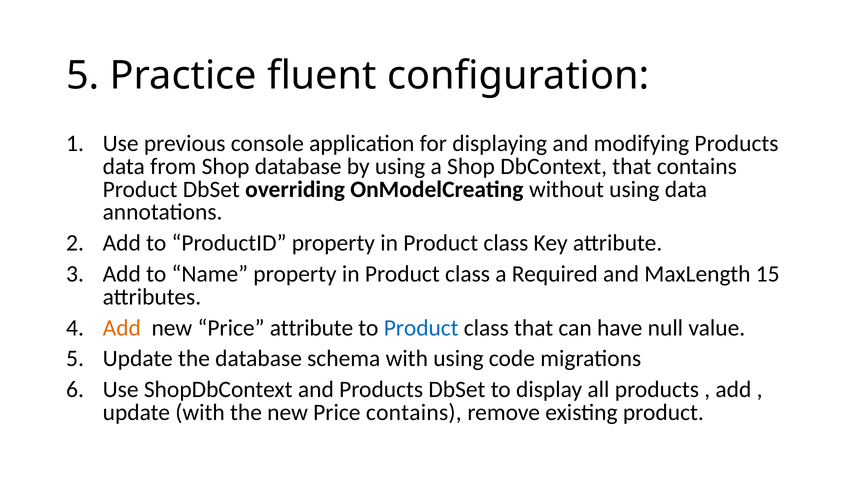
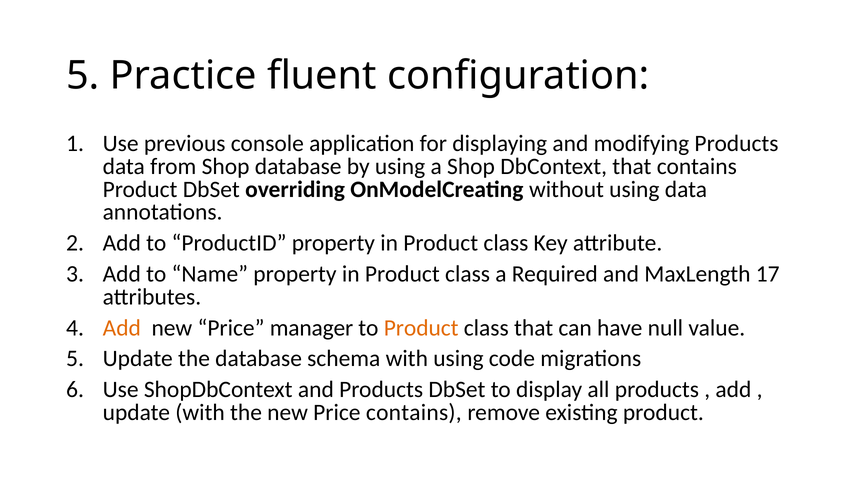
15: 15 -> 17 (768, 274)
Price attribute: attribute -> manager (311, 328)
Product colour: blue -> orange (421, 328)
